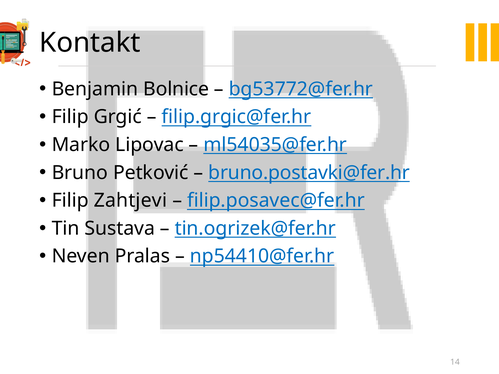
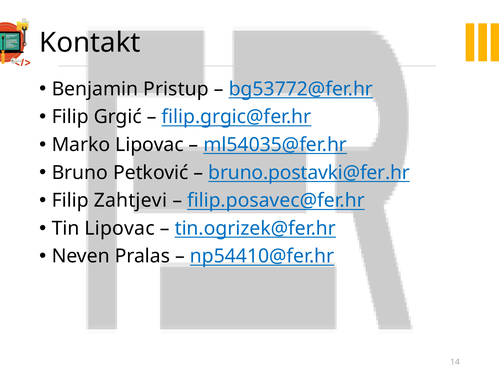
Bolnice: Bolnice -> Pristup (176, 89)
Tin Sustava: Sustava -> Lipovac (120, 229)
